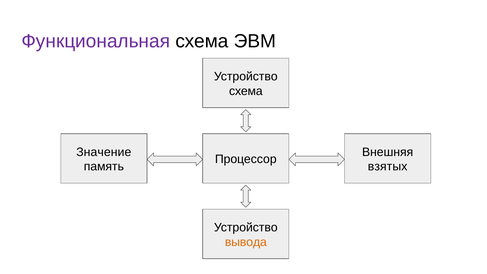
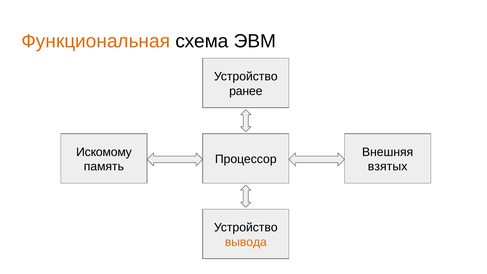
Функциональная colour: purple -> orange (96, 41)
схема: схема -> ранее (246, 91)
Значение: Значение -> Искомому (104, 152)
